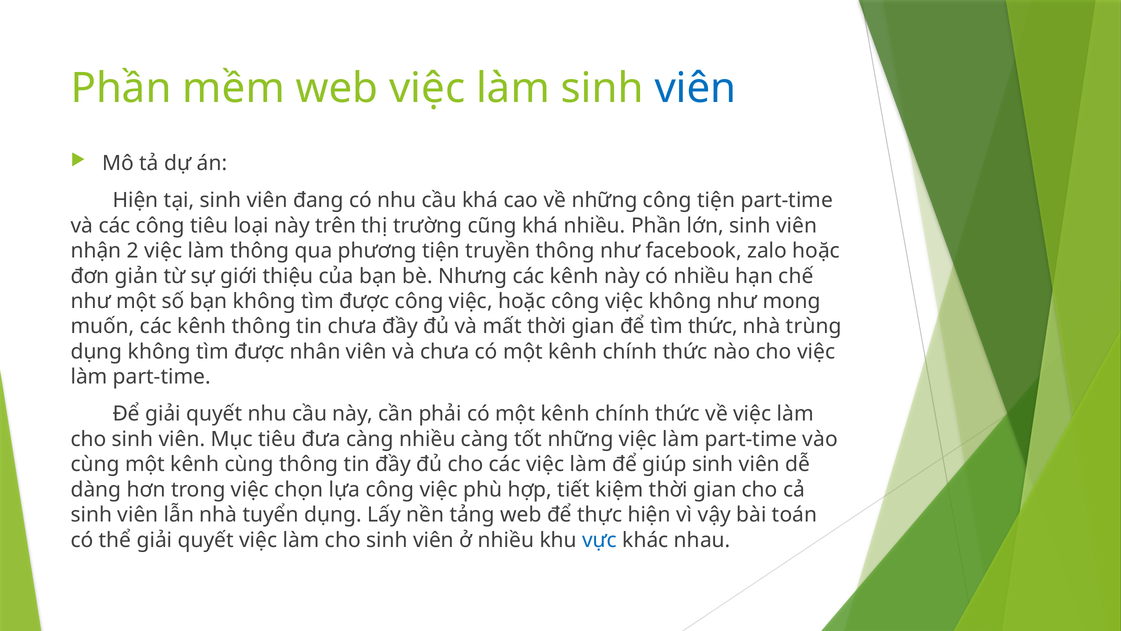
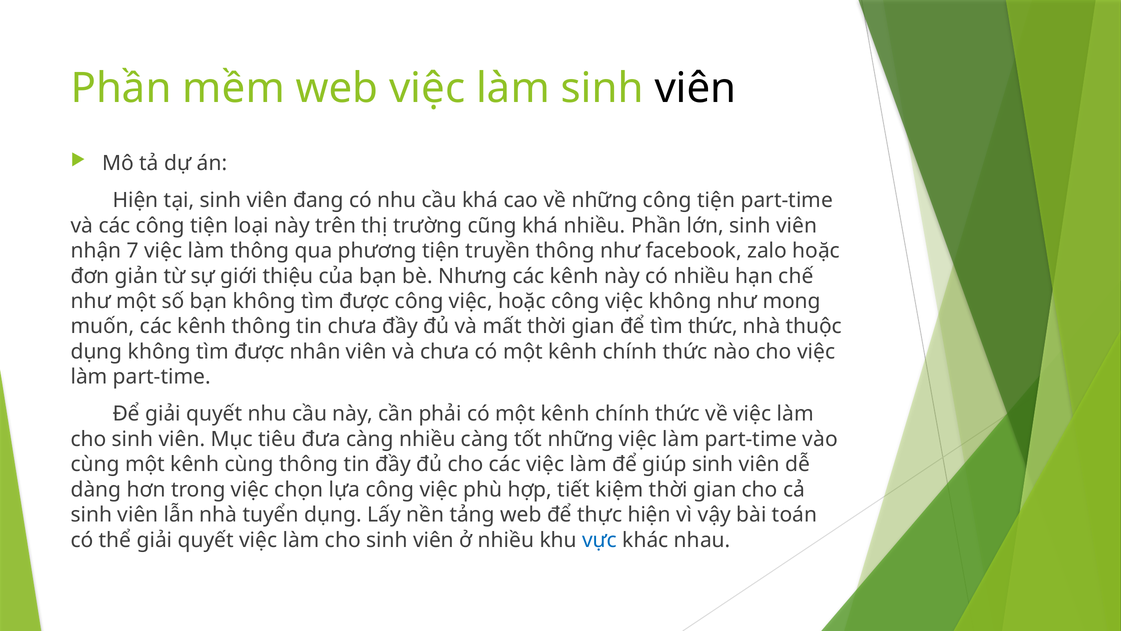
viên colour: blue -> black (696, 88)
các công tiêu: tiêu -> tiện (209, 225)
2: 2 -> 7 (133, 251)
trùng: trùng -> thuộc (814, 326)
